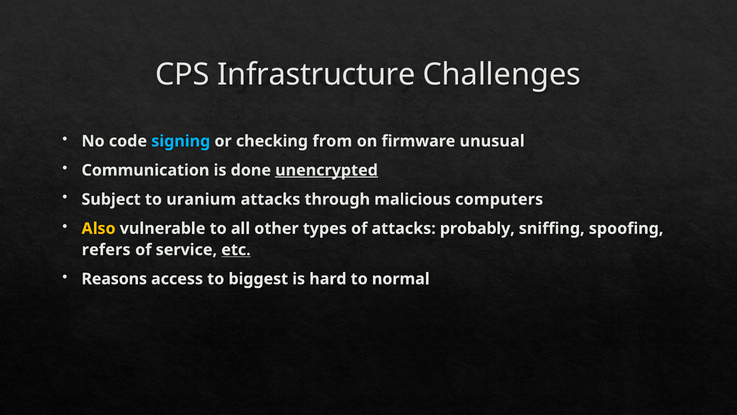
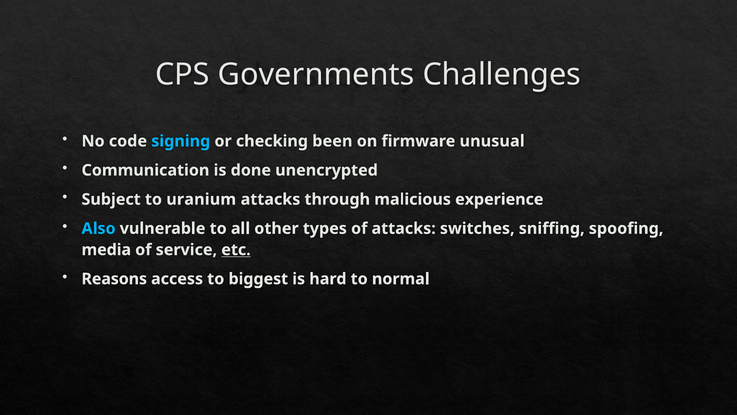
Infrastructure: Infrastructure -> Governments (316, 75)
from: from -> been (332, 141)
unencrypted underline: present -> none (327, 170)
computers: computers -> experience (499, 199)
Also colour: yellow -> light blue (99, 228)
probably: probably -> switches (477, 228)
refers: refers -> media (106, 250)
